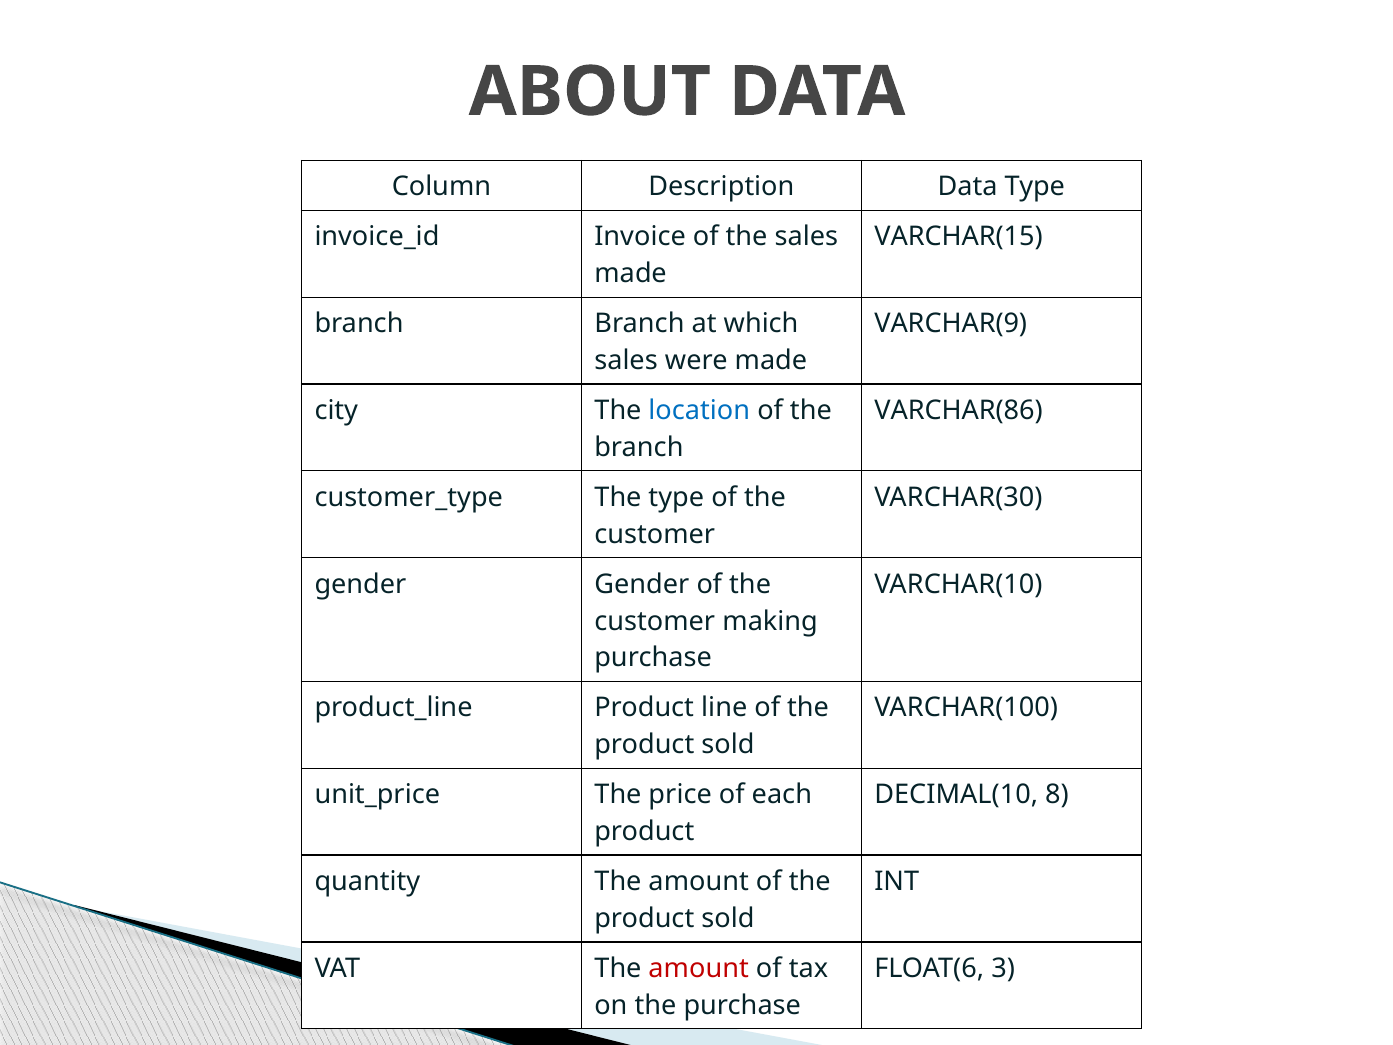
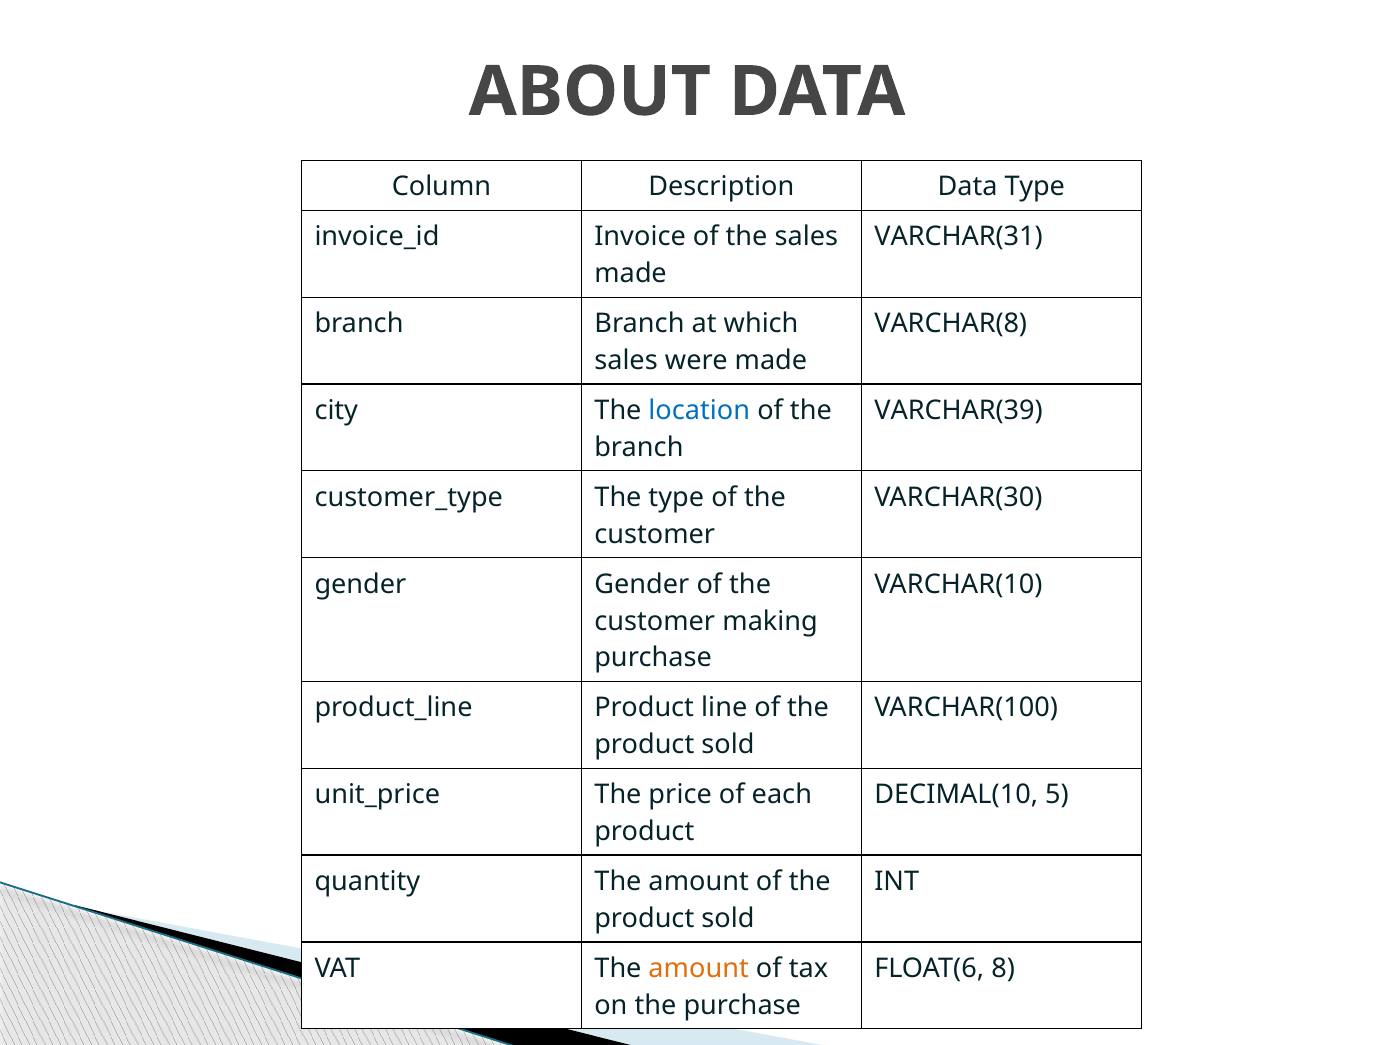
VARCHAR(15: VARCHAR(15 -> VARCHAR(31 (958, 237)
VARCHAR(9: VARCHAR(9 -> VARCHAR(8 (951, 324)
VARCHAR(86: VARCHAR(86 -> VARCHAR(39 (958, 410)
8: 8 -> 5 (1057, 795)
amount colour: red -> orange (699, 968)
3: 3 -> 8 (1003, 968)
